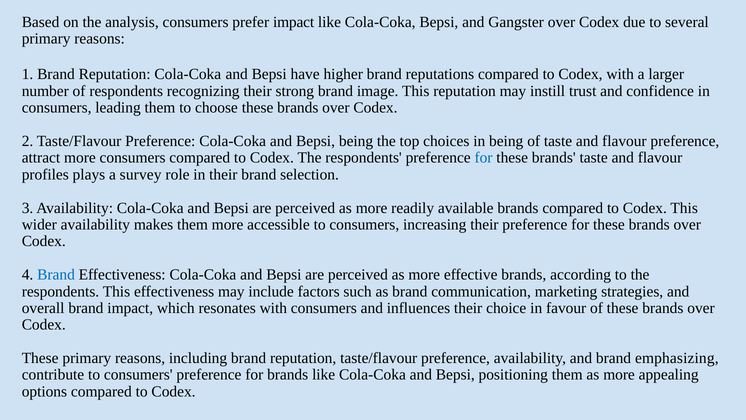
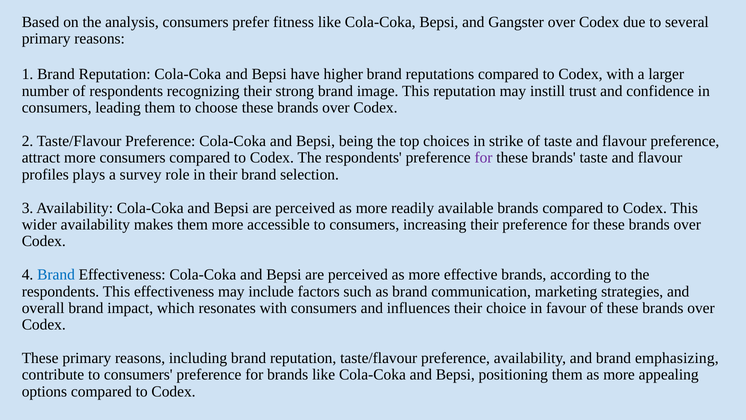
prefer impact: impact -> fitness (293, 22)
in being: being -> strike (506, 141)
for colour: blue -> purple (484, 158)
